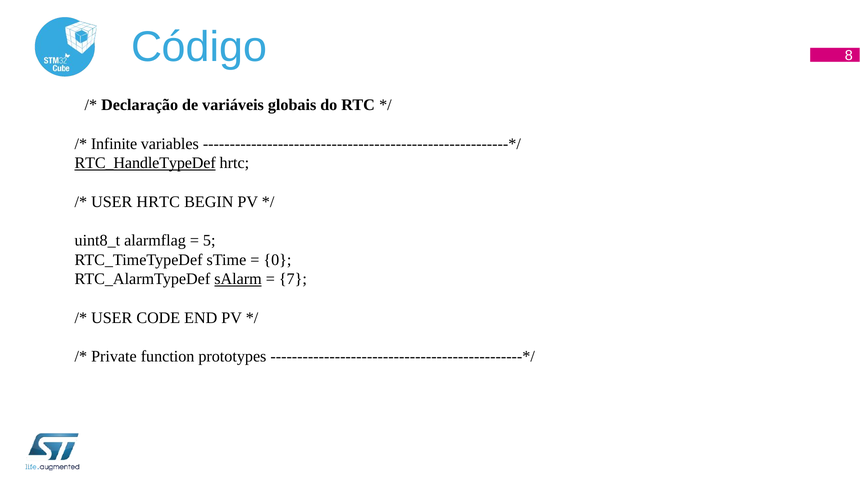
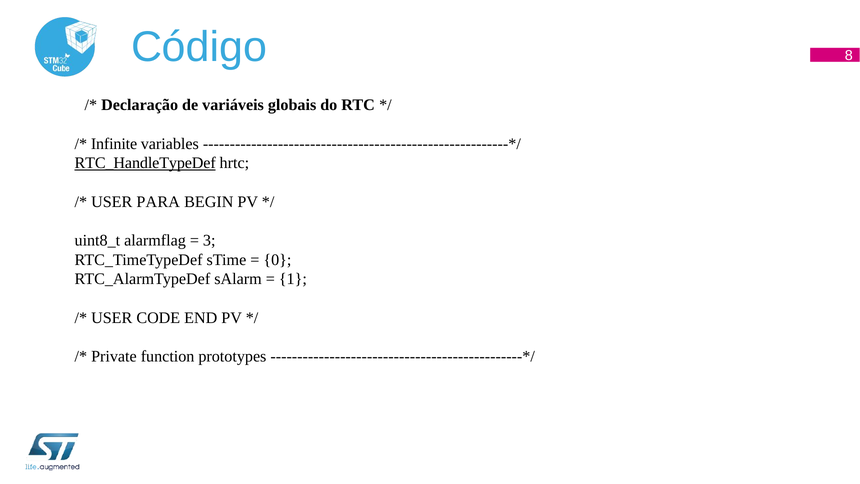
USER HRTC: HRTC -> PARA (158, 202)
5: 5 -> 3 (209, 241)
sAlarm underline: present -> none (238, 279)
7: 7 -> 1 (293, 279)
